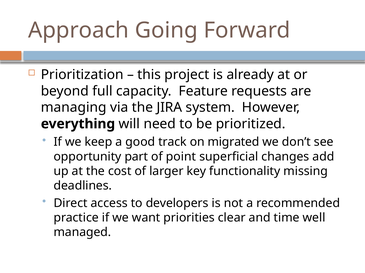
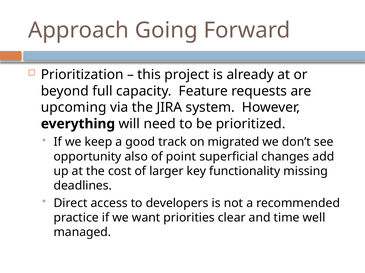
managing: managing -> upcoming (74, 108)
part: part -> also (136, 157)
